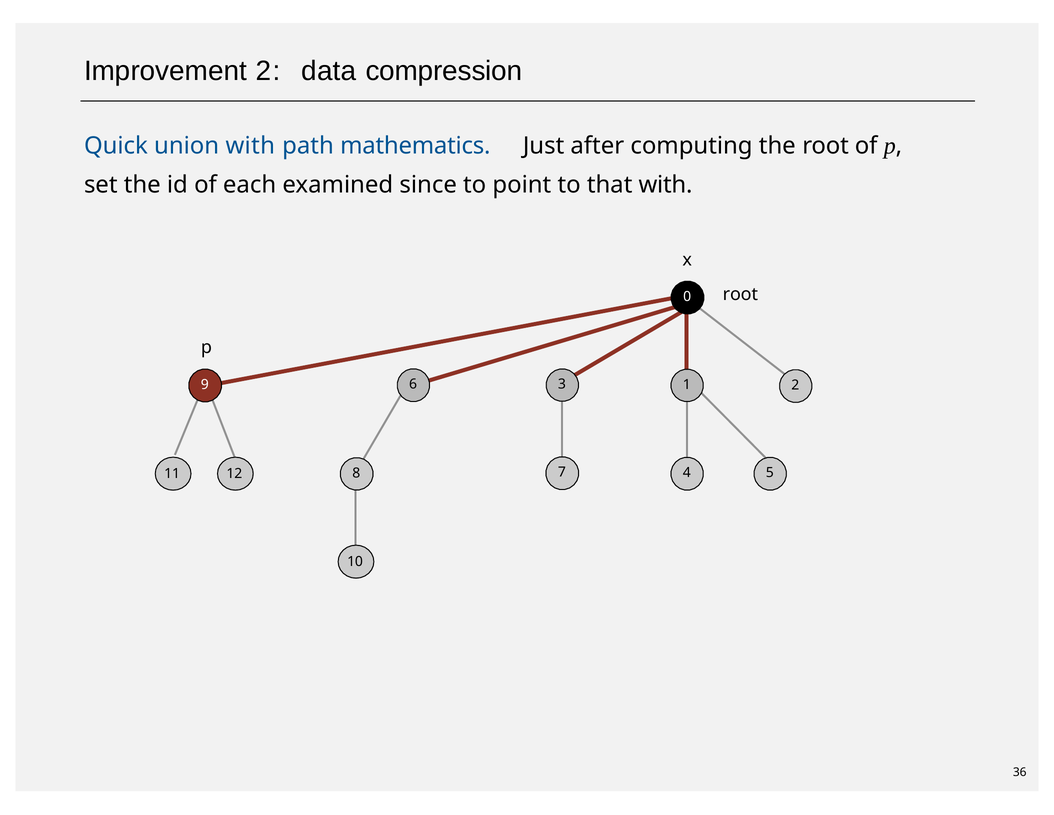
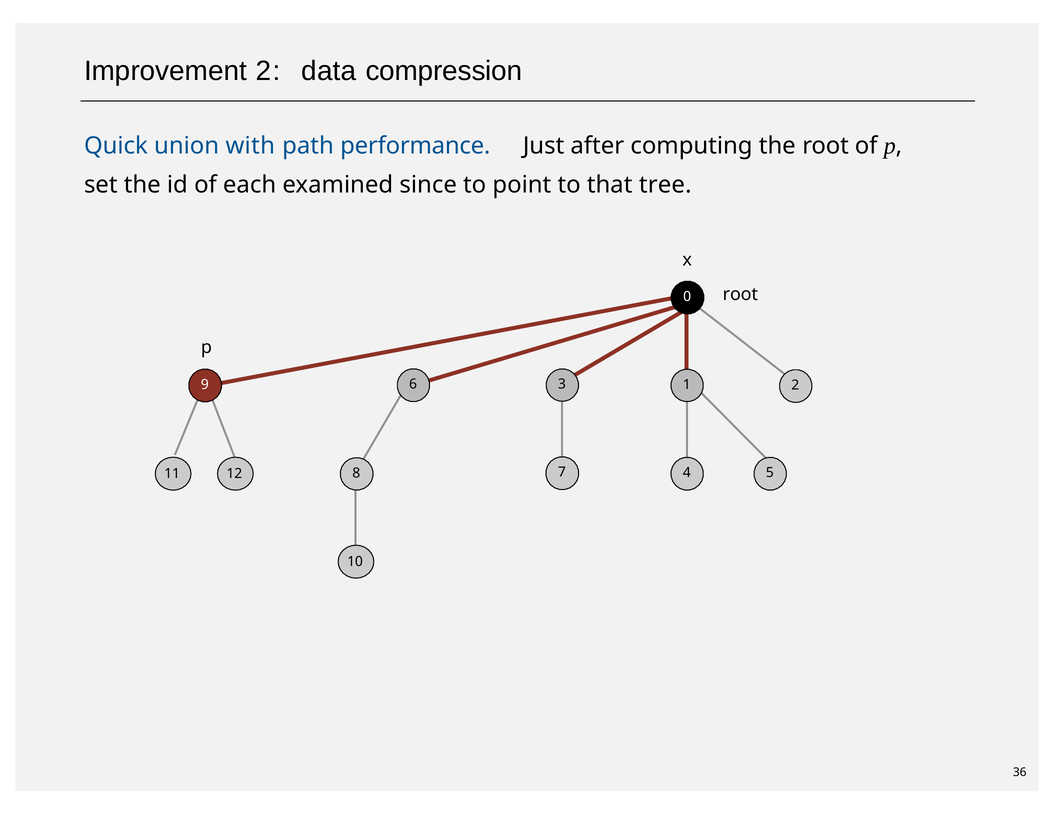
mathematics: mathematics -> performance (415, 146)
that with: with -> tree (665, 185)
